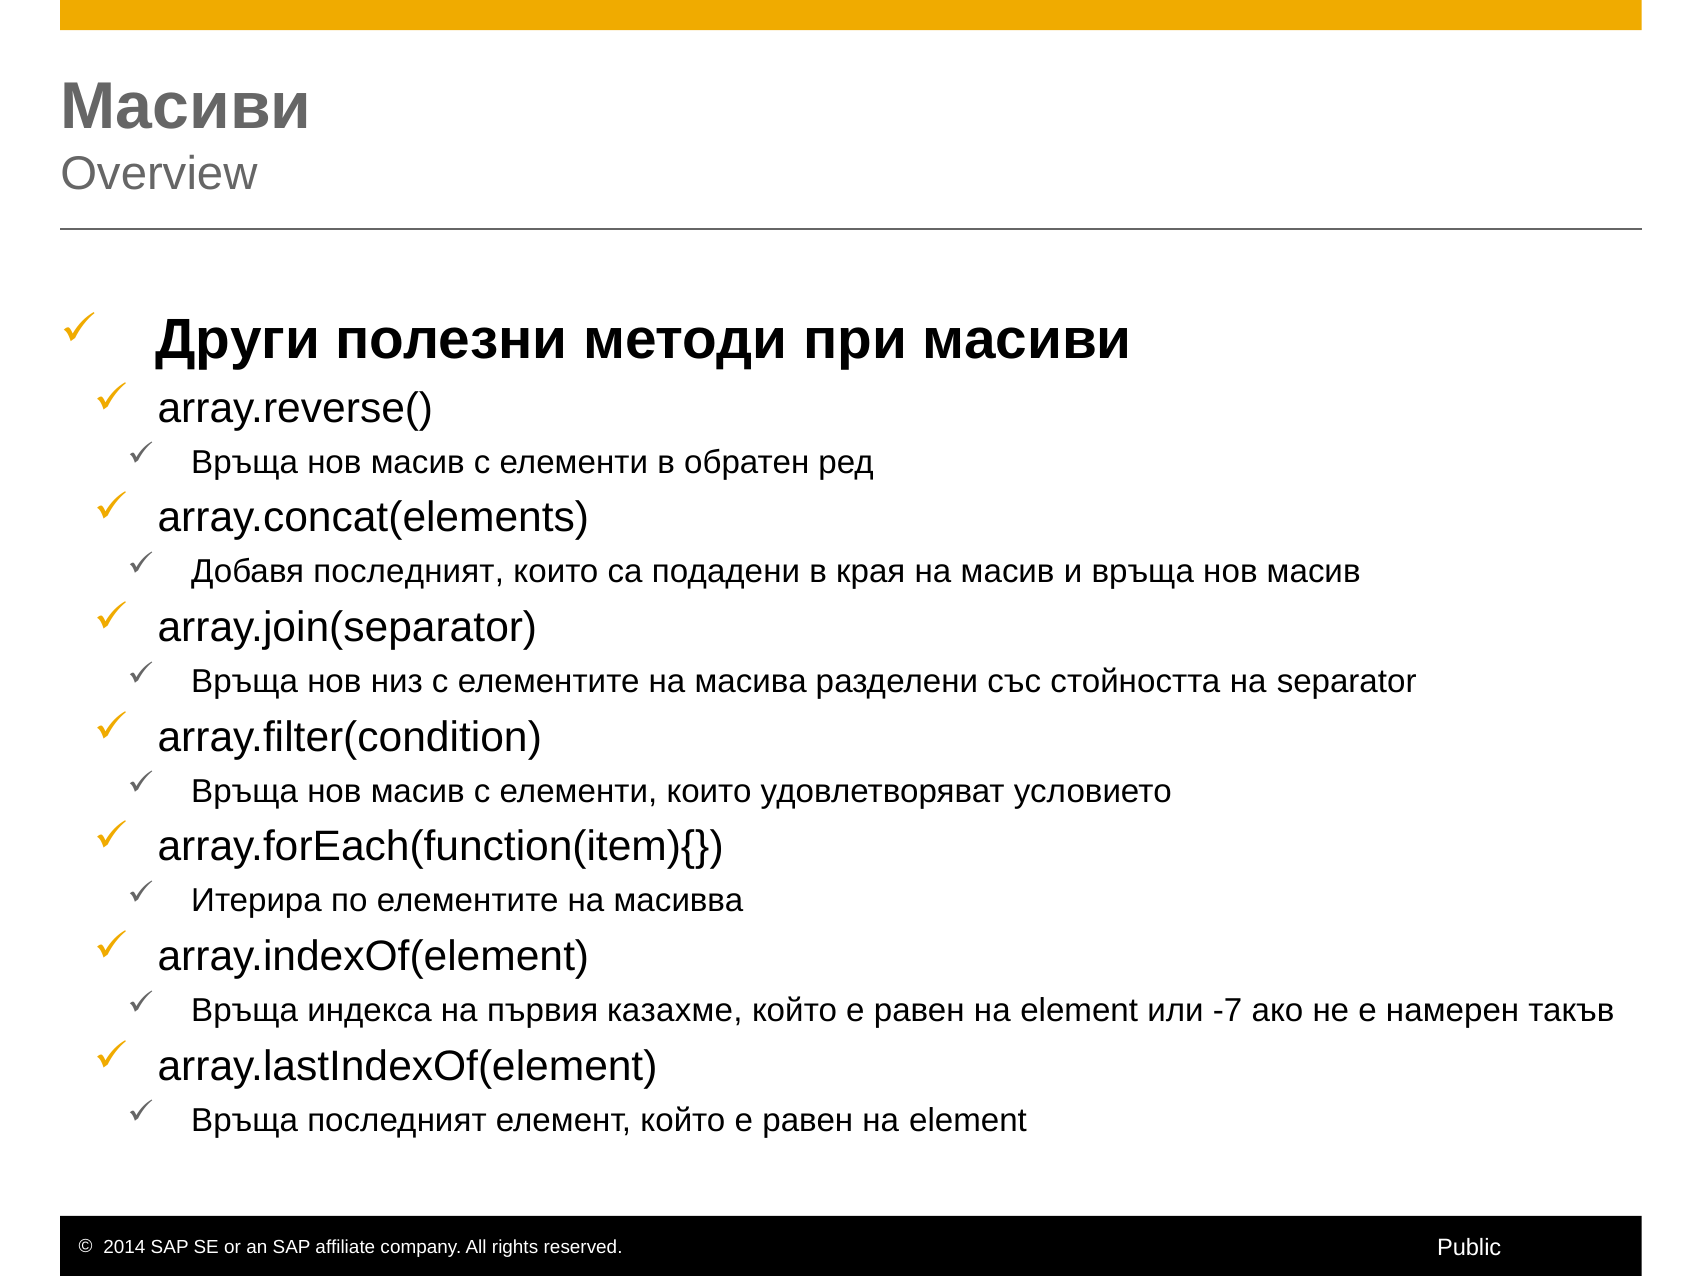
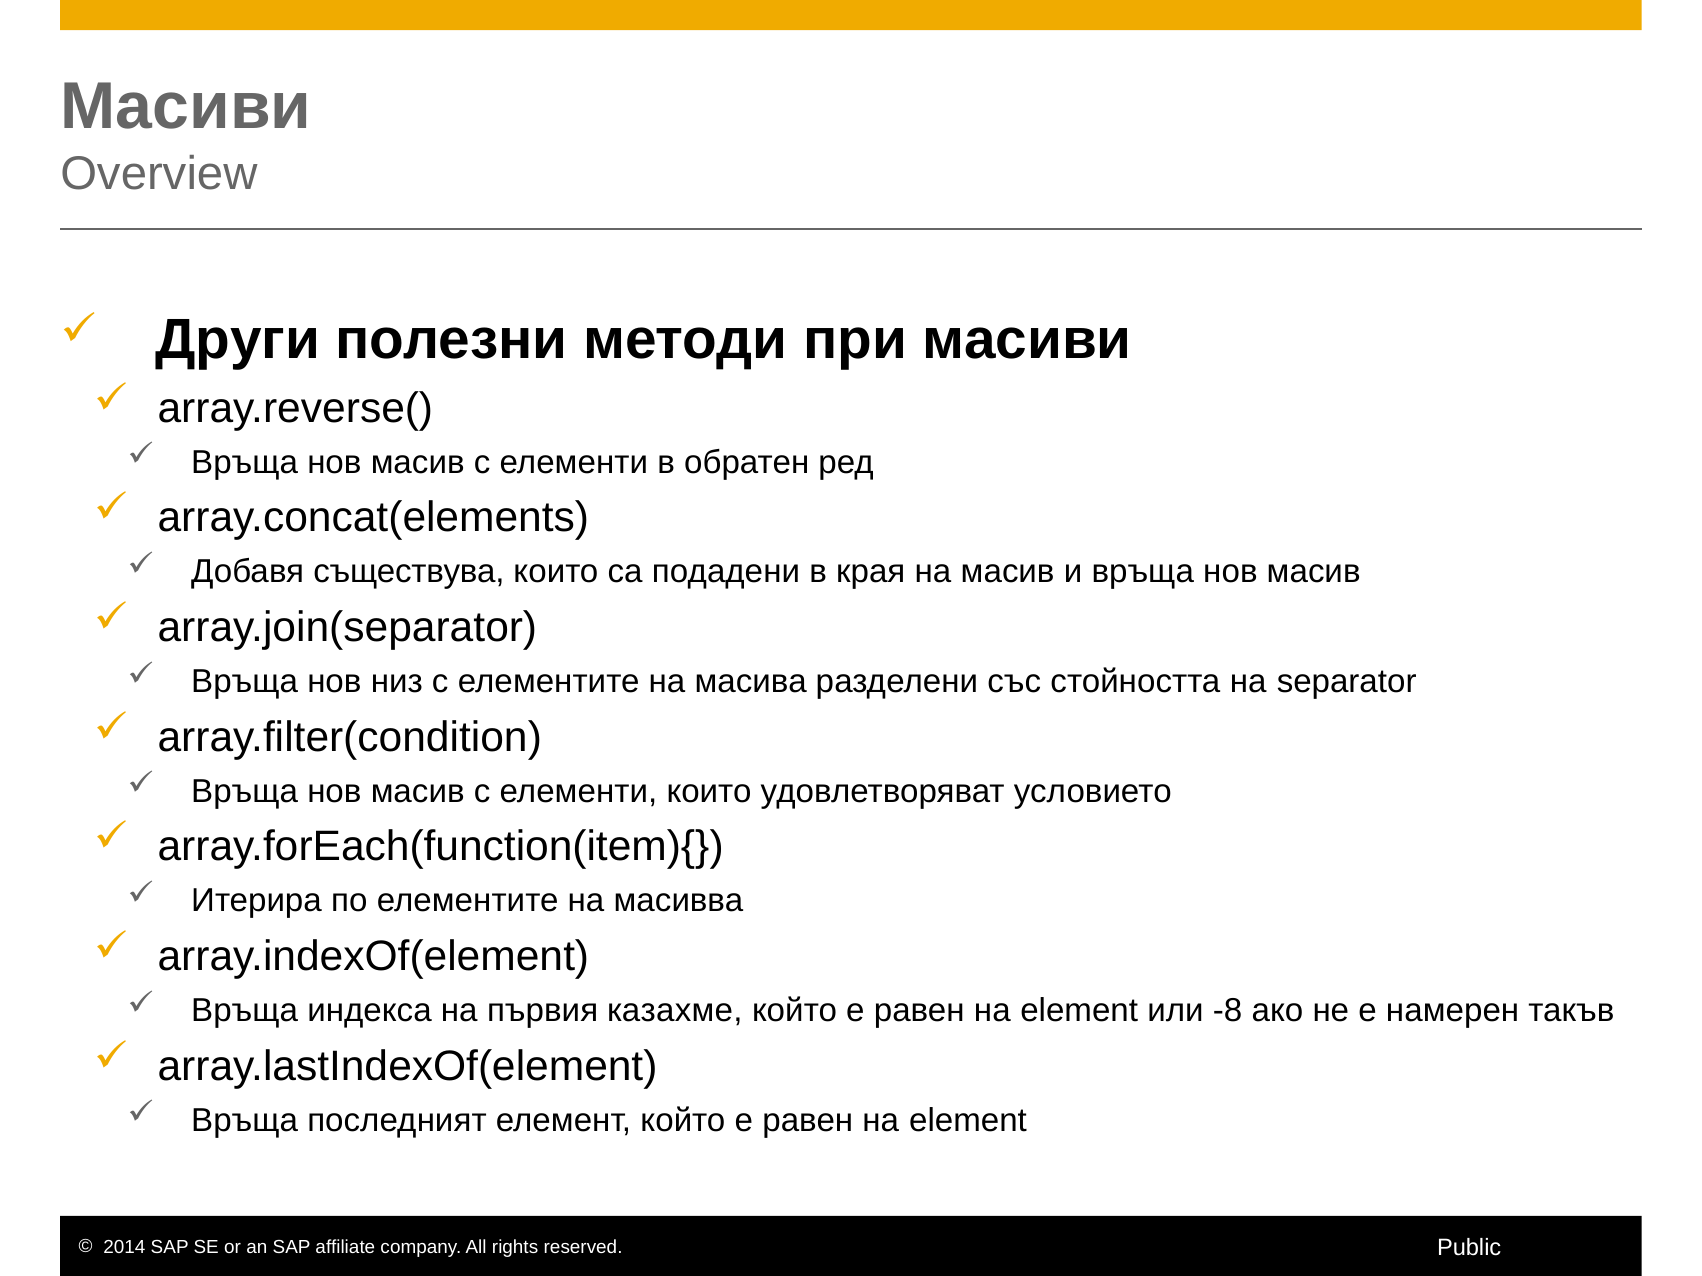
Добавя последният: последният -> съществува (409, 572)
-7: -7 -> -8 (1228, 1011)
